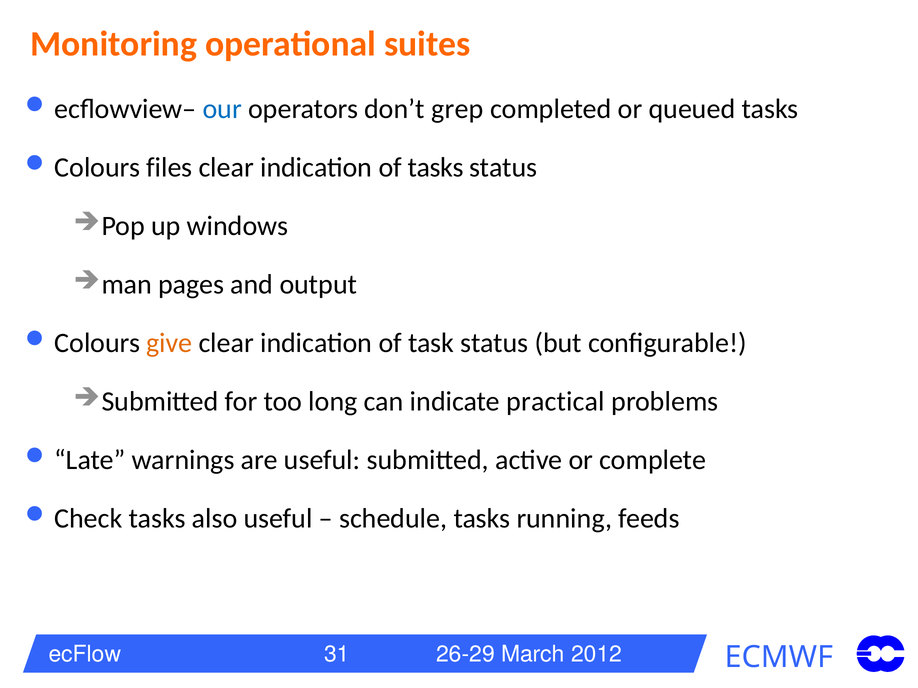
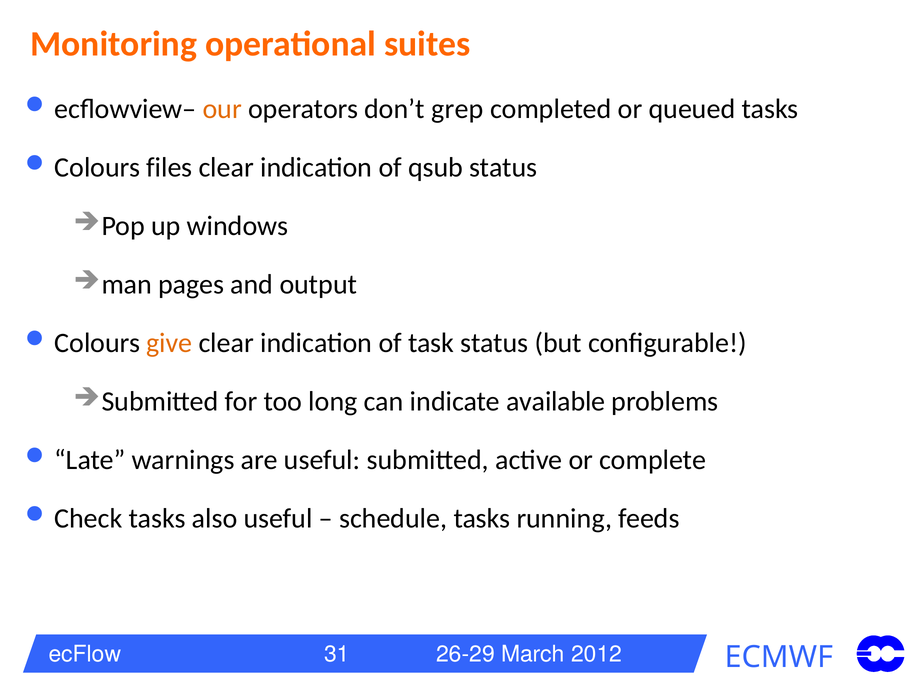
our colour: blue -> orange (222, 109)
of tasks: tasks -> qsub (436, 168)
practical: practical -> available (556, 402)
